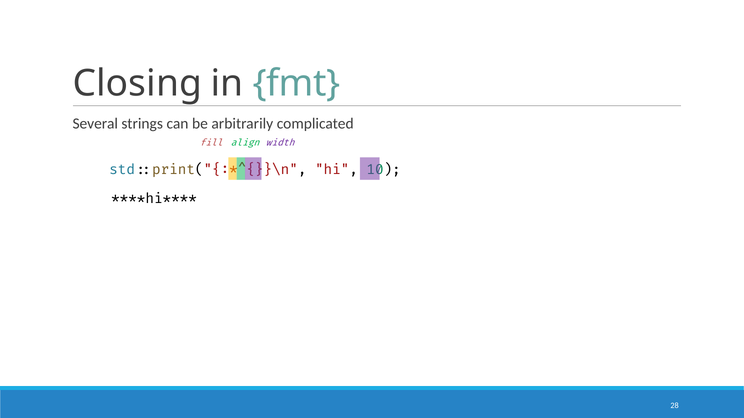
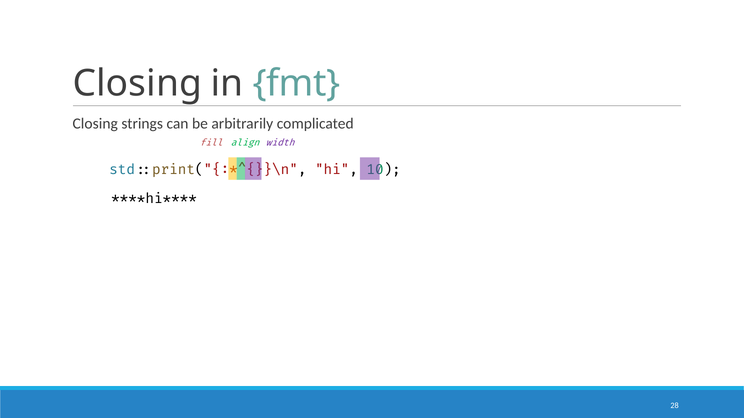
Several: Several -> Closing (95, 124)
